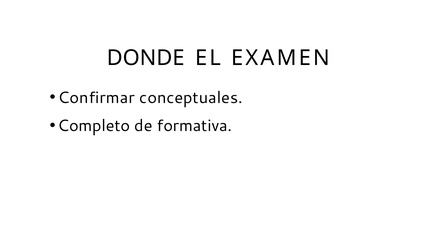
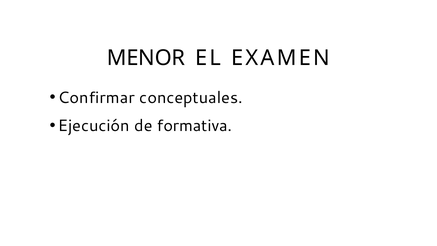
DONDE: DONDE -> MENOR (146, 58)
Completo: Completo -> Ejecución (94, 126)
